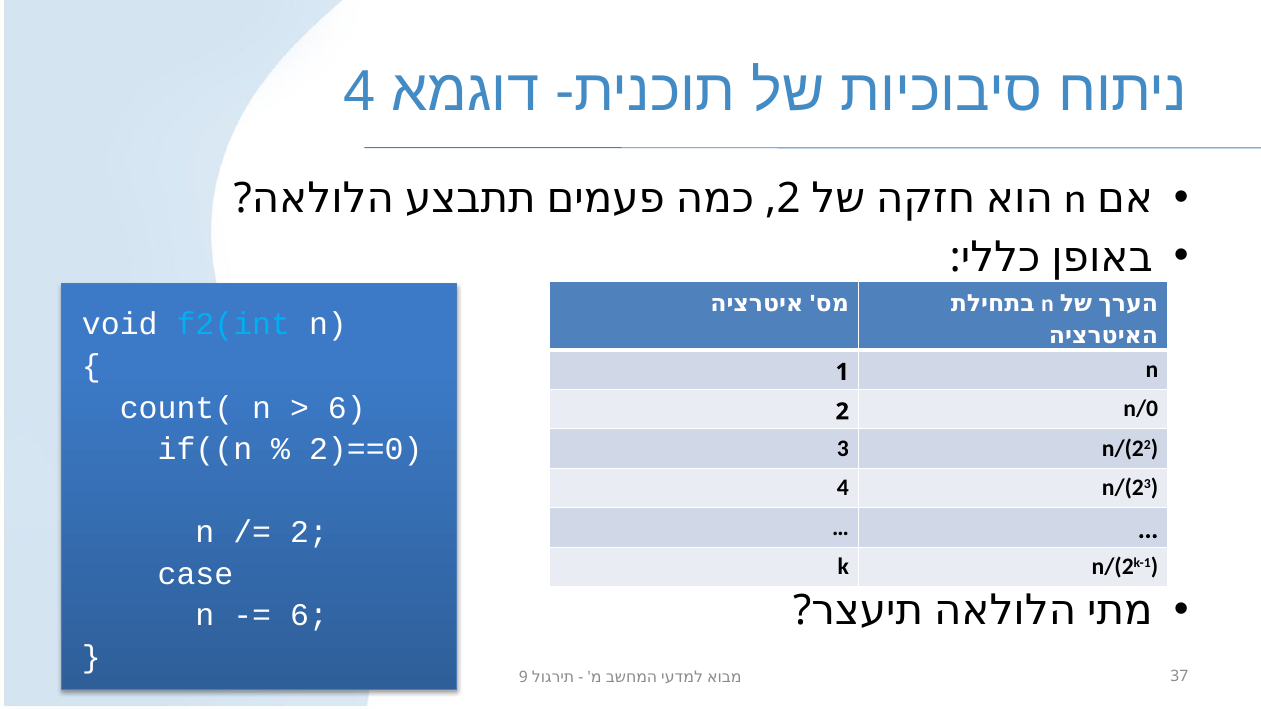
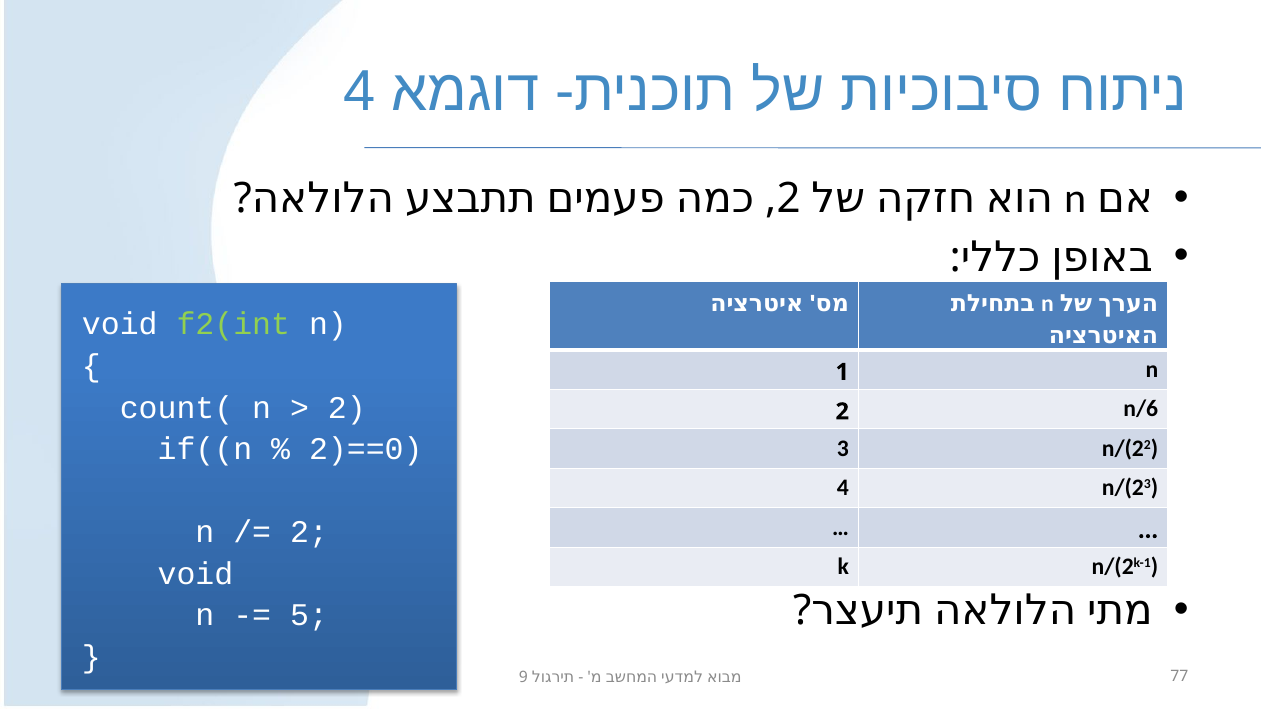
f2(int colour: light blue -> light green (233, 325)
6: 6 -> 2 (347, 408)
n/0: n/0 -> n/6 (1141, 409)
case: case -> void (195, 574)
6: 6 -> 5 (309, 616)
37: 37 -> 77 (1179, 676)
